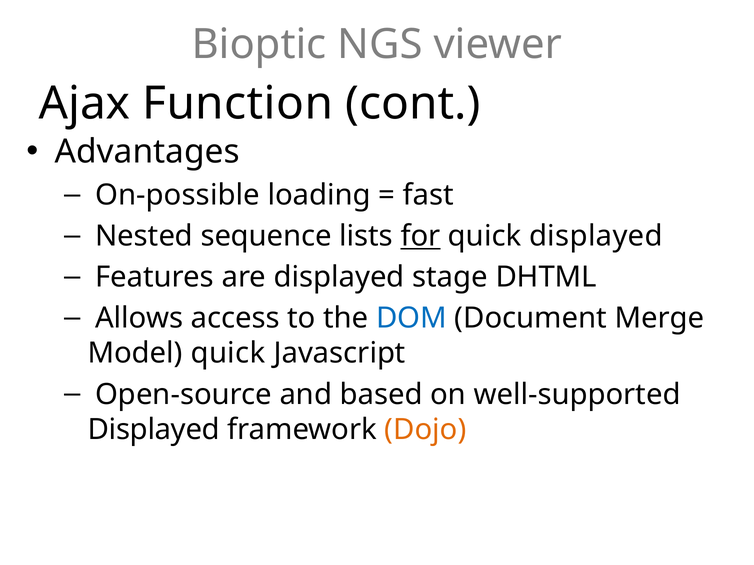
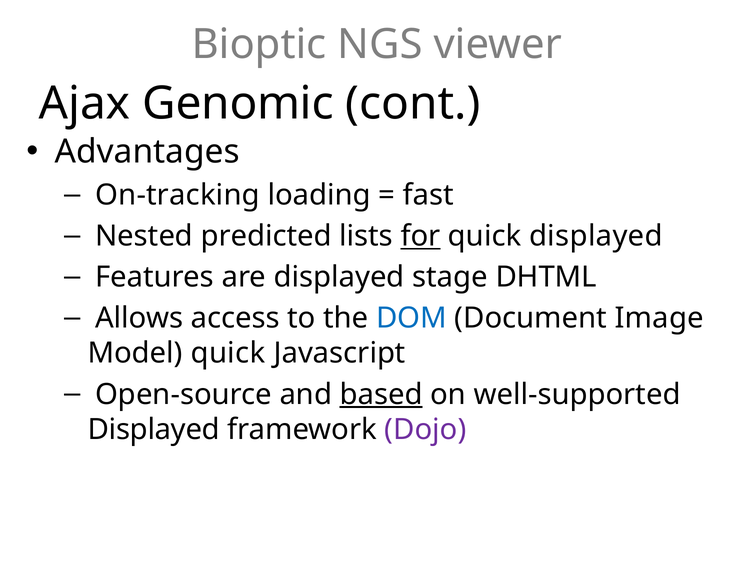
Function: Function -> Genomic (238, 104)
On-possible: On-possible -> On-tracking (178, 195)
sequence: sequence -> predicted (266, 236)
Merge: Merge -> Image (659, 318)
based underline: none -> present (381, 395)
Dojo colour: orange -> purple (425, 430)
